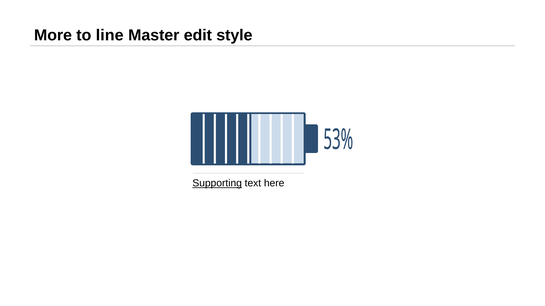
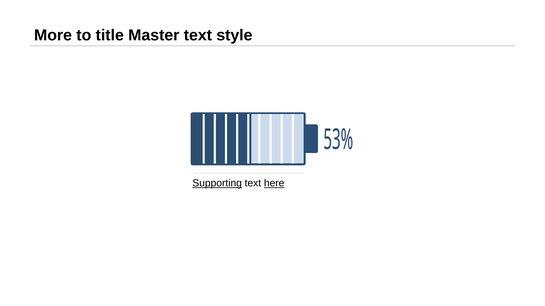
line: line -> title (110, 35)
Master edit: edit -> text (198, 35)
here underline: none -> present (274, 184)
